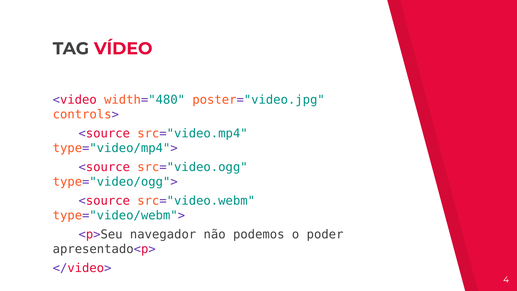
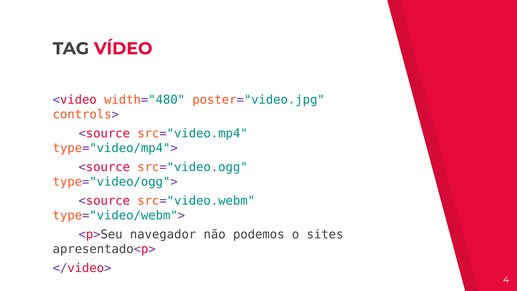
poder: poder -> sites (325, 234)
